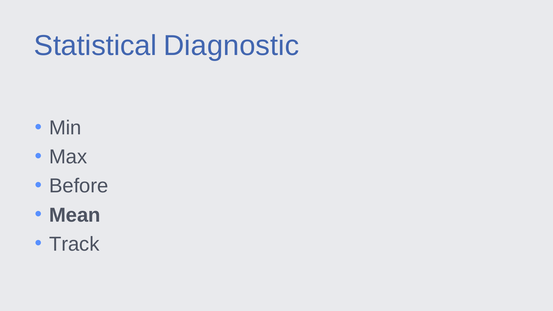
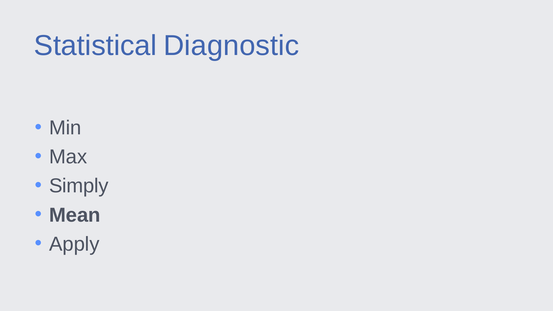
Before: Before -> Simply (79, 186)
Track: Track -> Apply (74, 244)
